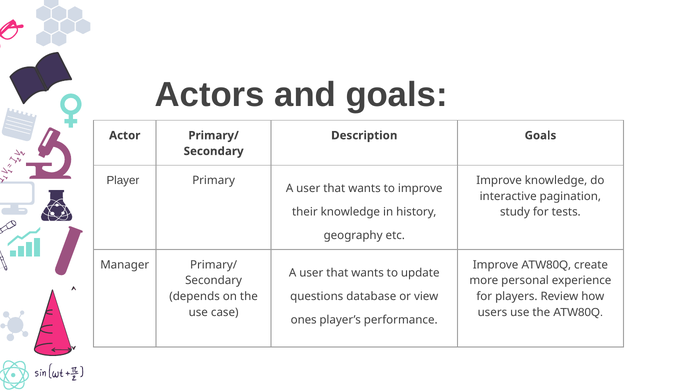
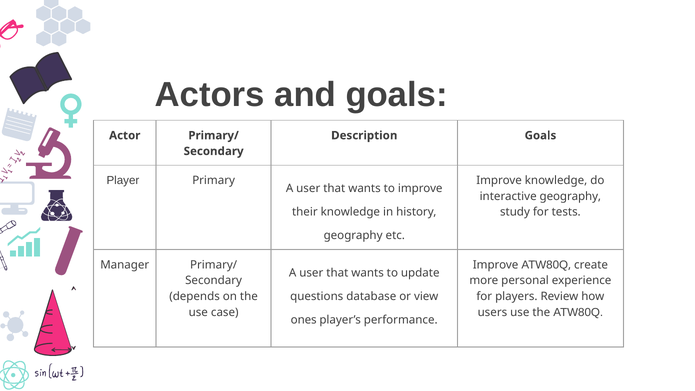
interactive pagination: pagination -> geography (570, 196)
